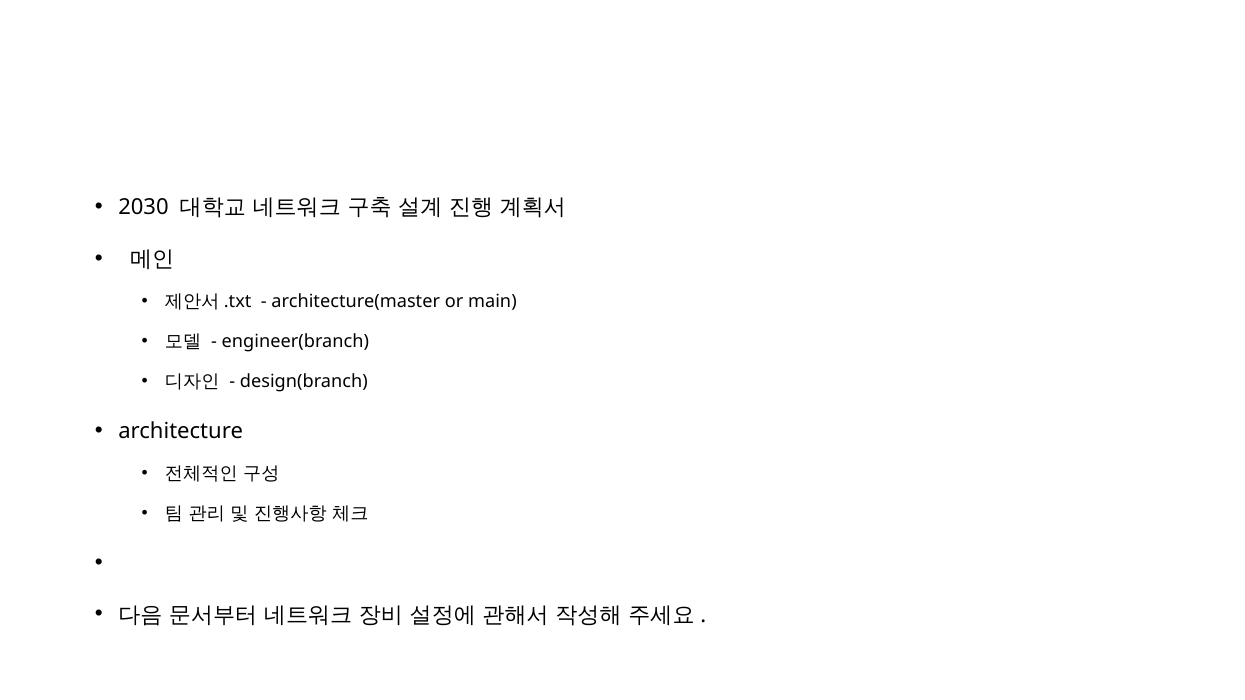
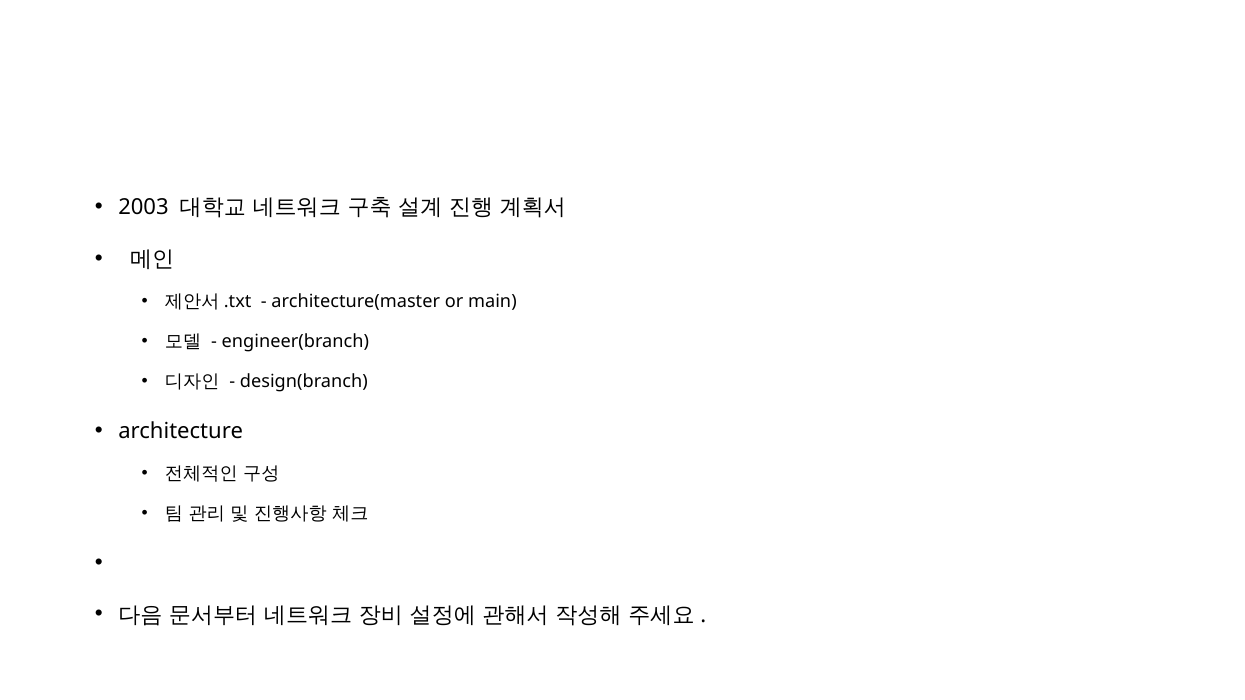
2030: 2030 -> 2003 (143, 208)
